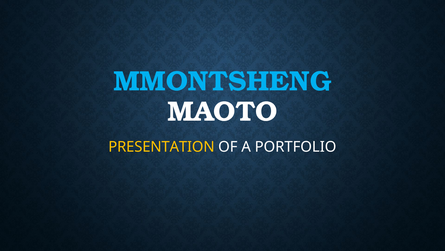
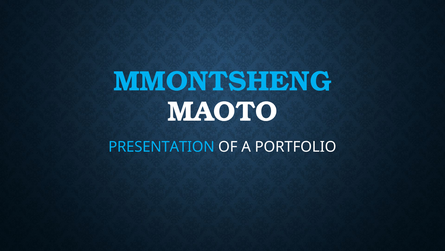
PRESENTATION colour: yellow -> light blue (161, 147)
